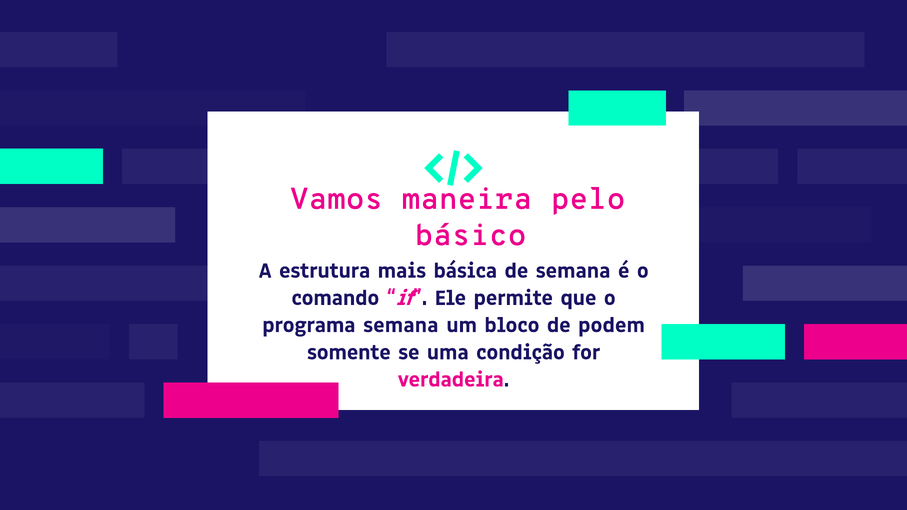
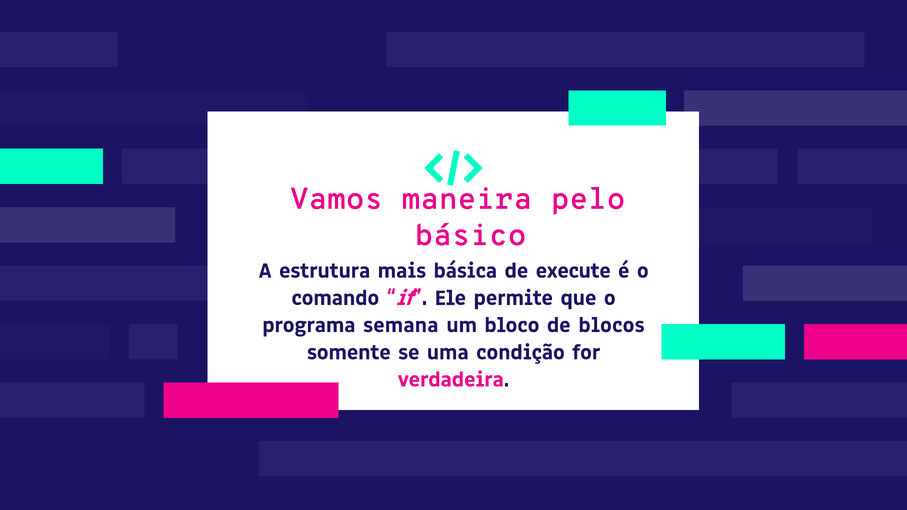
de semana: semana -> execute (573, 270)
podem: podem -> blocos (611, 325)
